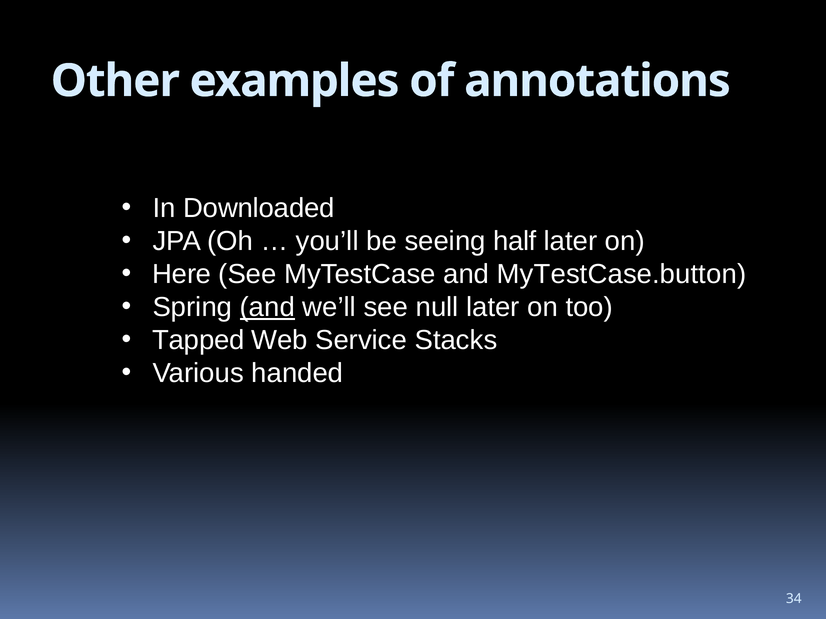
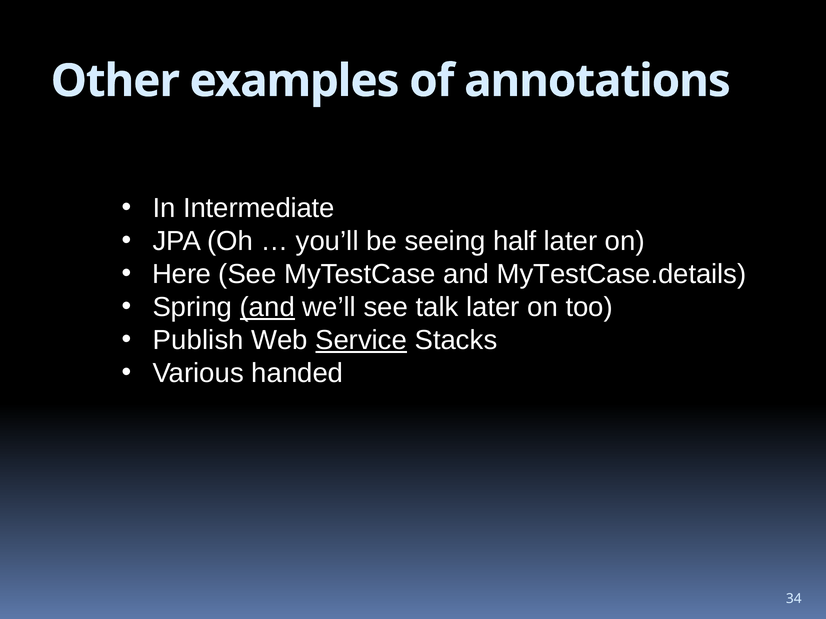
Downloaded: Downloaded -> Intermediate (259, 208)
MyTestCase.button: MyTestCase.button -> MyTestCase.details (622, 274)
null: null -> talk (437, 307)
Tapped: Tapped -> Publish (198, 340)
Service underline: none -> present (361, 340)
